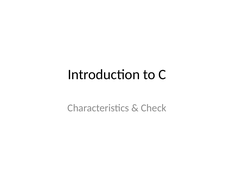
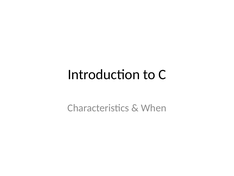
Check: Check -> When (154, 108)
